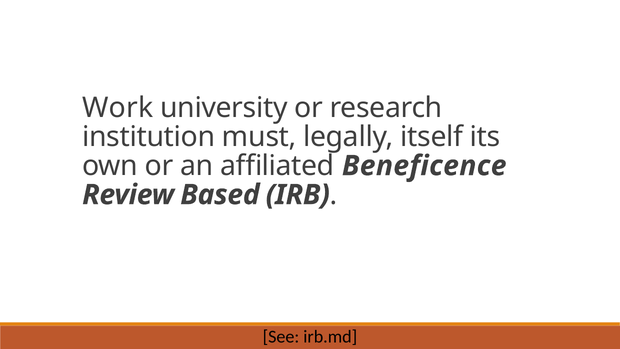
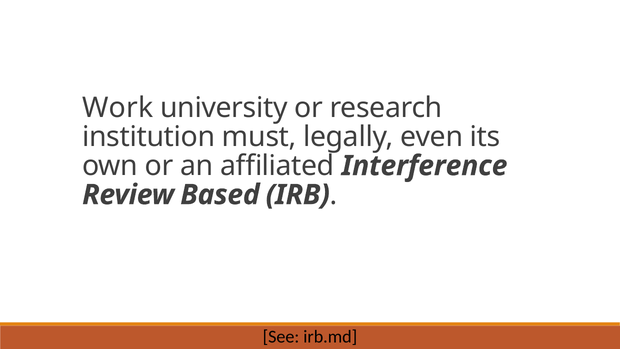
itself: itself -> even (432, 137)
Beneficence: Beneficence -> Interference (424, 166)
